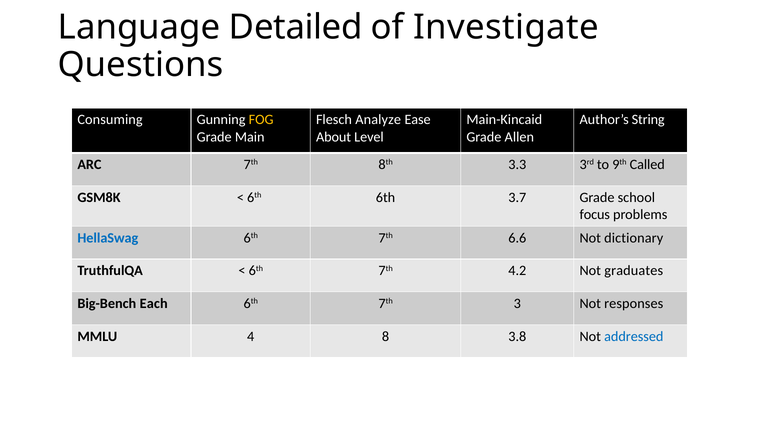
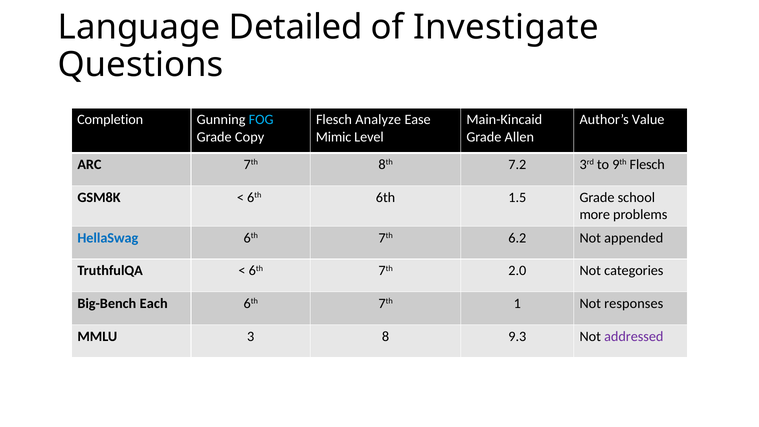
Consuming: Consuming -> Completion (110, 120)
FOG colour: yellow -> light blue (261, 120)
String: String -> Value (648, 120)
Main: Main -> Copy (250, 137)
About: About -> Mimic (334, 137)
3.3: 3.3 -> 7.2 (517, 164)
9th Called: Called -> Flesch (647, 164)
3.7: 3.7 -> 1.5 (517, 197)
focus: focus -> more (595, 215)
6.6: 6.6 -> 6.2 (517, 238)
dictionary: dictionary -> appended (634, 238)
4.2: 4.2 -> 2.0 (517, 271)
graduates: graduates -> categories (634, 271)
3: 3 -> 1 (517, 304)
4: 4 -> 3 (251, 336)
3.8: 3.8 -> 9.3 (517, 336)
addressed colour: blue -> purple (634, 336)
